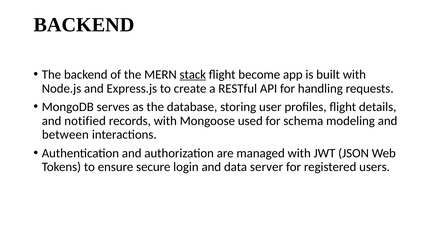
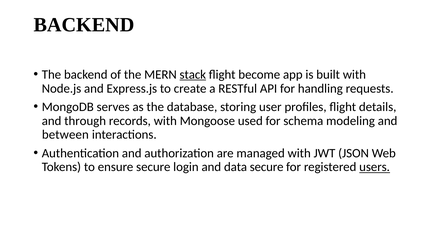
notified: notified -> through (85, 121)
data server: server -> secure (267, 167)
users underline: none -> present (375, 167)
